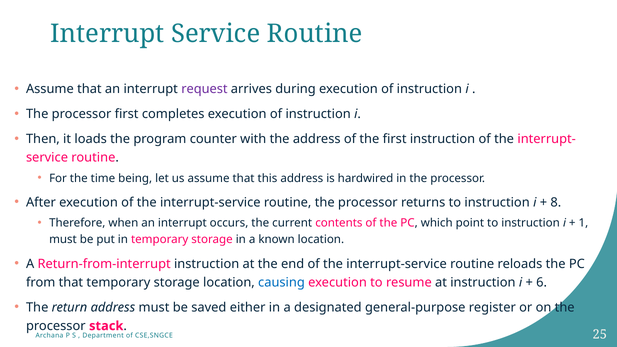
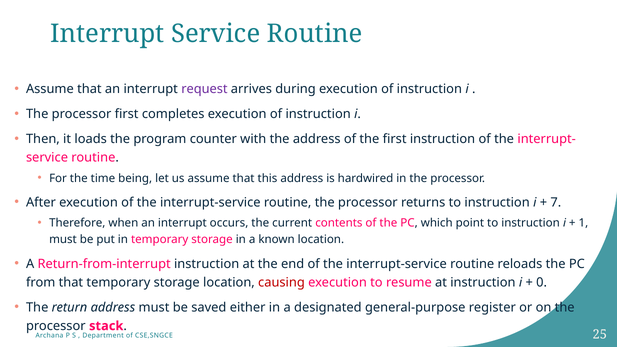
8: 8 -> 7 (556, 202)
causing colour: blue -> red (281, 282)
6: 6 -> 0 (542, 282)
